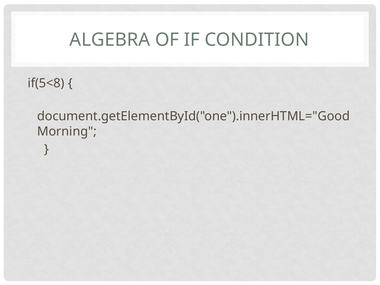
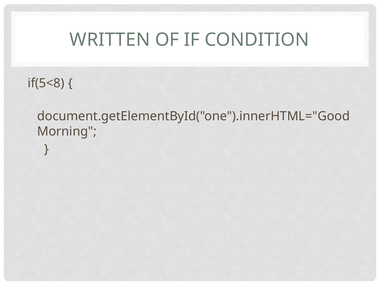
ALGEBRA: ALGEBRA -> WRITTEN (110, 40)
